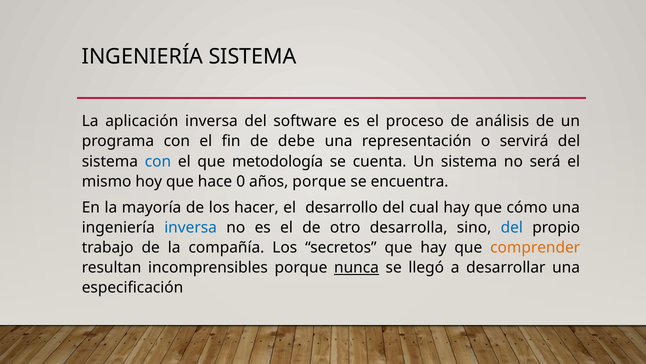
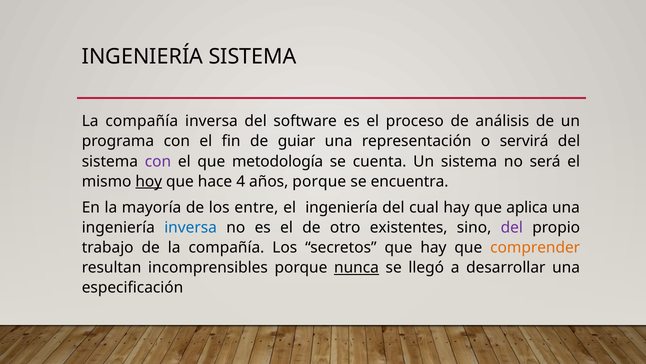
aplicación: aplicación -> compañía (142, 121)
debe: debe -> guiar (297, 141)
con colour: blue -> purple (158, 161)
hoy underline: none -> present (149, 181)
0: 0 -> 4 (241, 181)
hacer: hacer -> entre (256, 207)
el desarrollo: desarrollo -> ingeniería (342, 207)
cómo: cómo -> aplica (527, 207)
desarrolla: desarrolla -> existentes (409, 227)
del colour: blue -> purple (512, 227)
